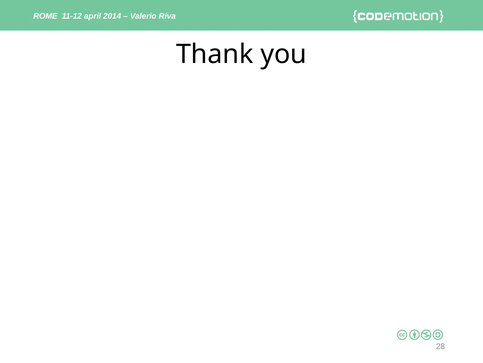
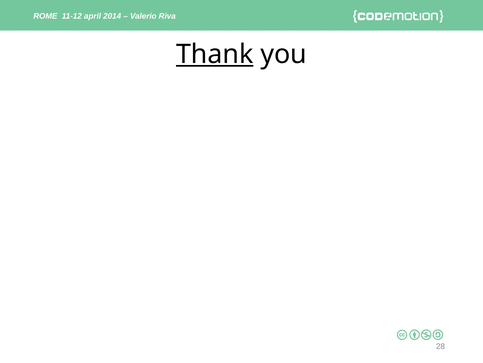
Thank underline: none -> present (215, 54)
